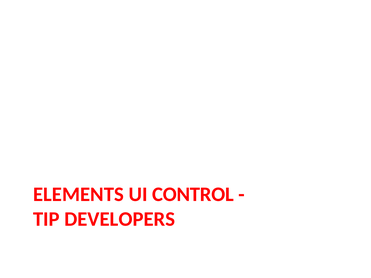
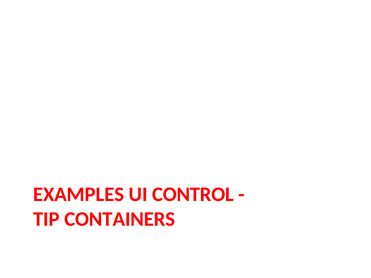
ELEMENTS: ELEMENTS -> EXAMPLES (78, 194)
DEVELOPERS: DEVELOPERS -> CONTAINERS (120, 219)
